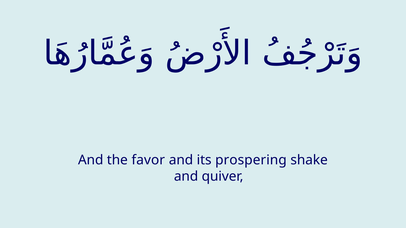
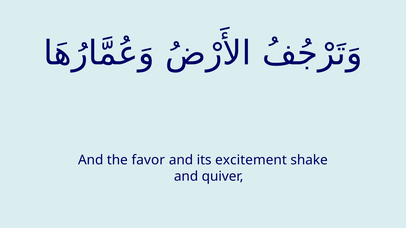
prospering: prospering -> excitement (251, 160)
